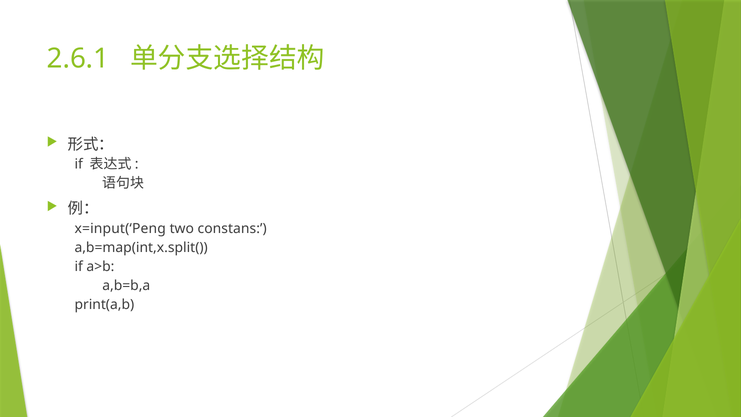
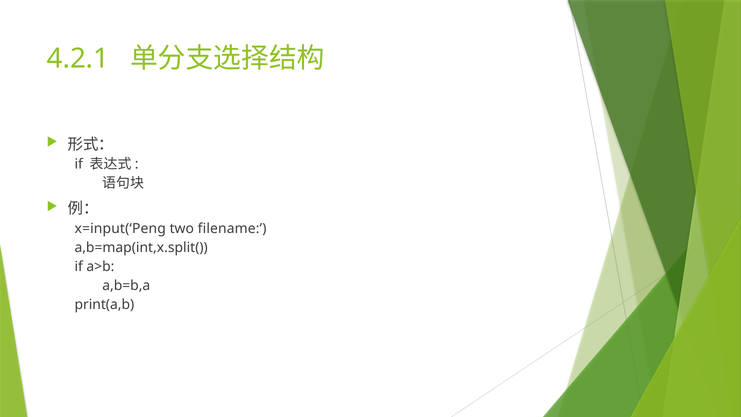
2.6.1: 2.6.1 -> 4.2.1 (78, 58)
constans: constans -> filename (232, 229)
